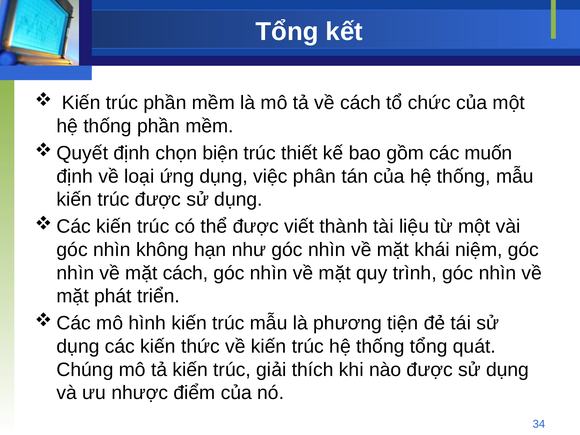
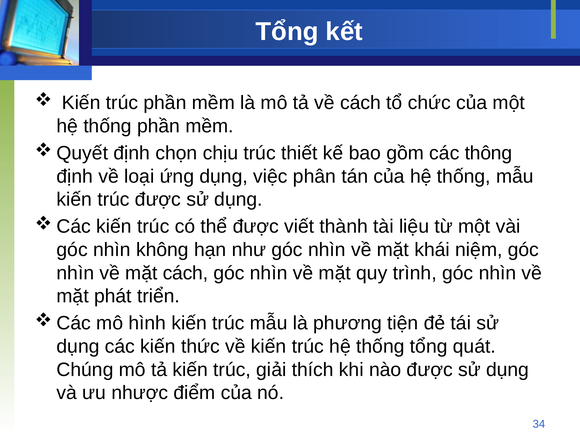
biện: biện -> chịu (220, 153)
muốn: muốn -> thông (488, 153)
